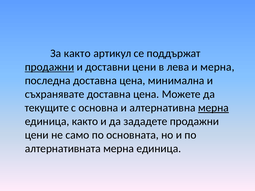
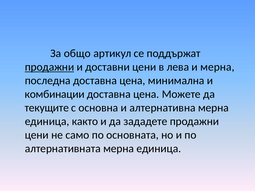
За както: както -> общо (77, 53)
съхранявате: съхранявате -> комбинации (55, 94)
мерна underline: present -> none (213, 108)
